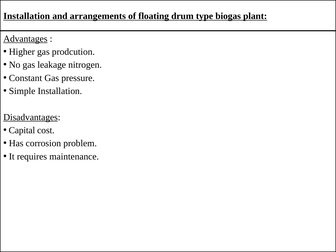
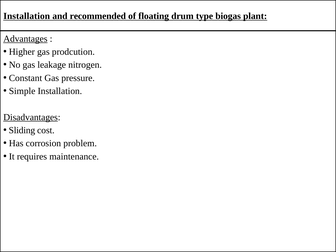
arrangements: arrangements -> recommended (98, 16)
Capital: Capital -> Sliding (22, 130)
